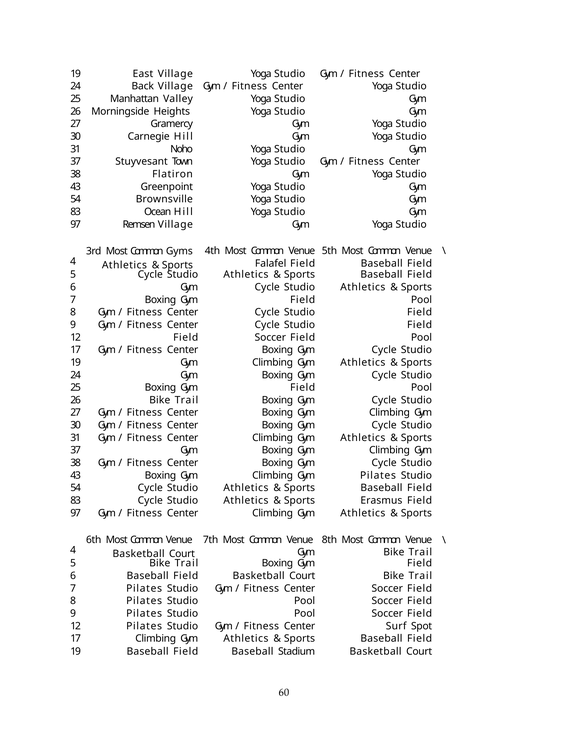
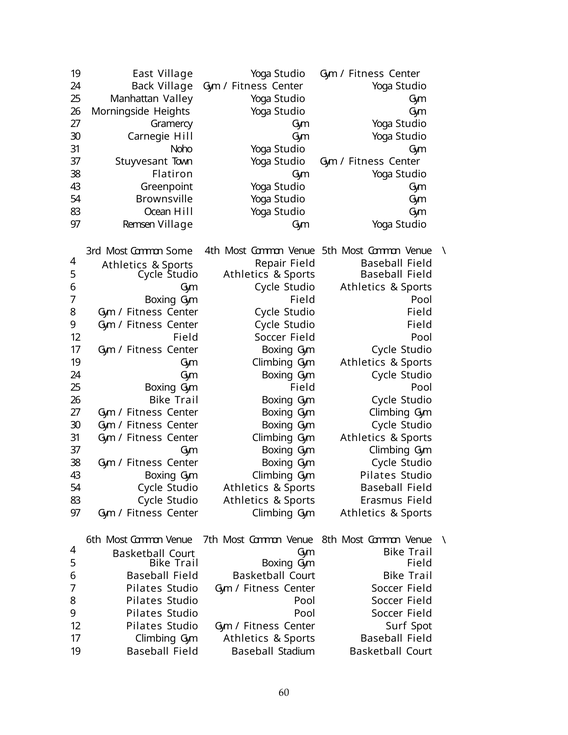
Gyms: Gyms -> Some (179, 251)
Falafel: Falafel -> Repair (271, 263)
